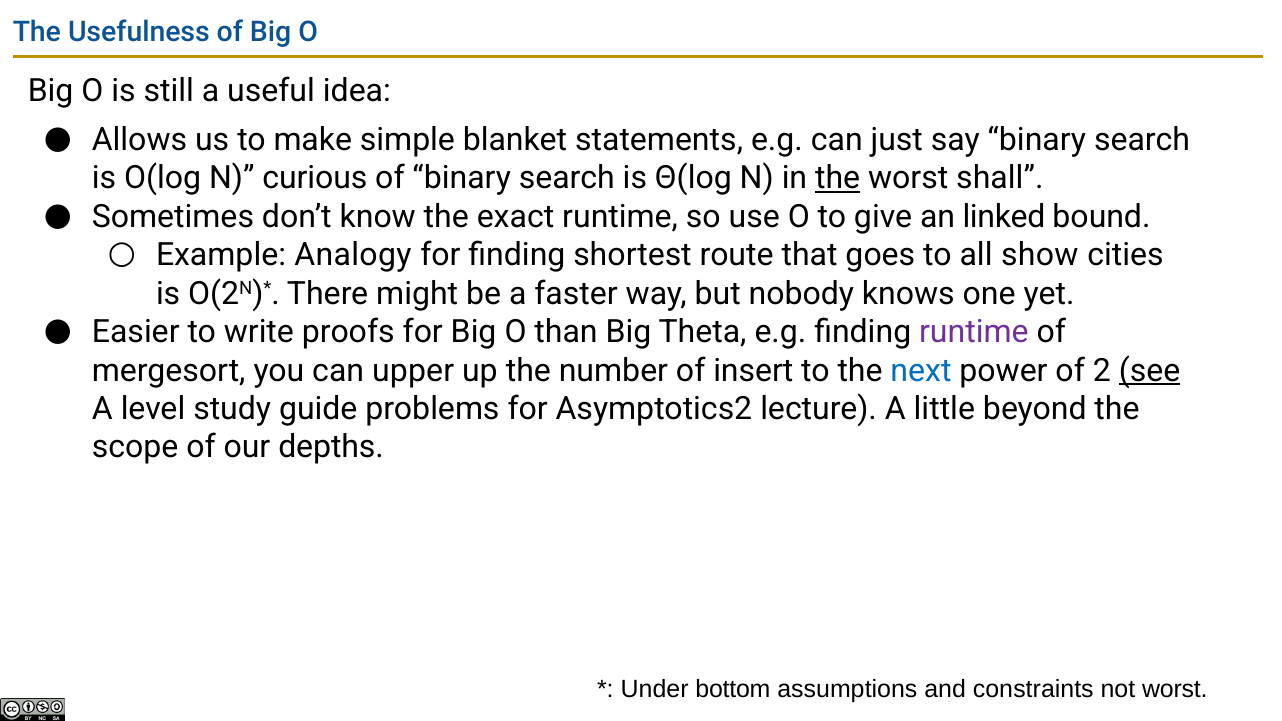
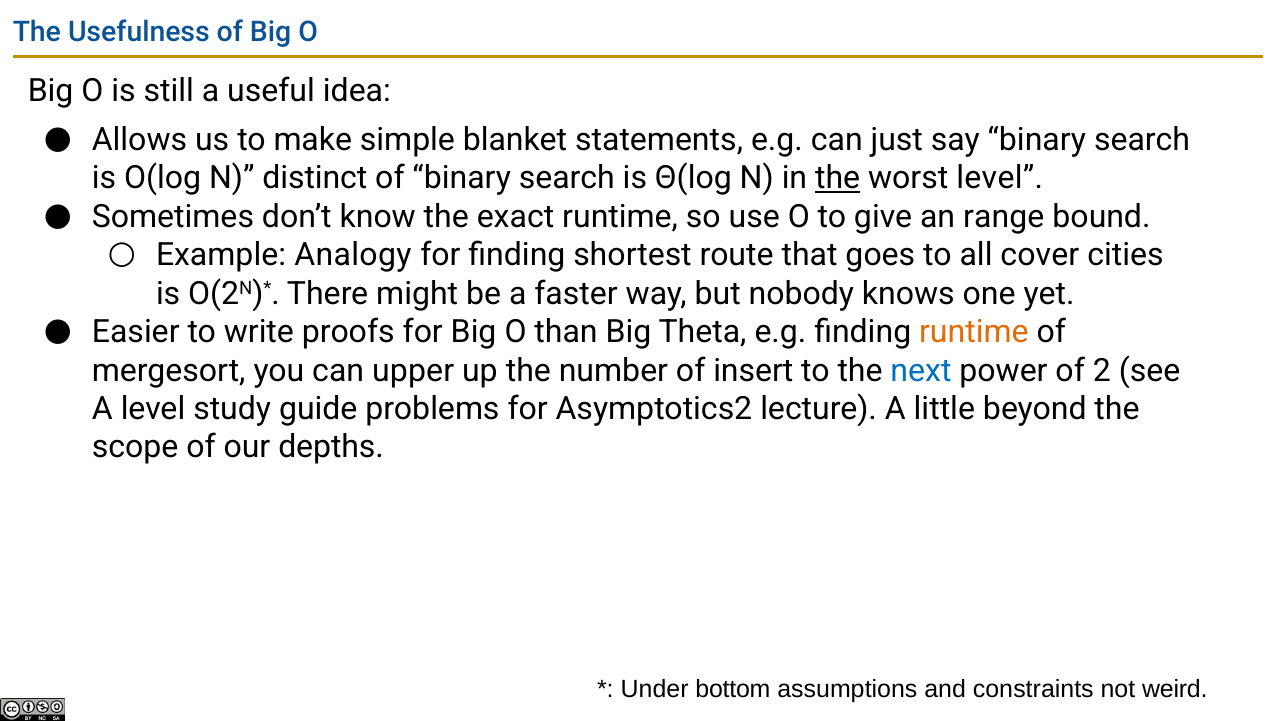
curious: curious -> distinct (315, 178)
worst shall: shall -> level (1000, 178)
linked: linked -> range (1004, 217)
show: show -> cover (1040, 255)
runtime colour: purple -> orange (974, 332)
see underline: present -> none (1150, 371)
not worst: worst -> weird (1175, 690)
